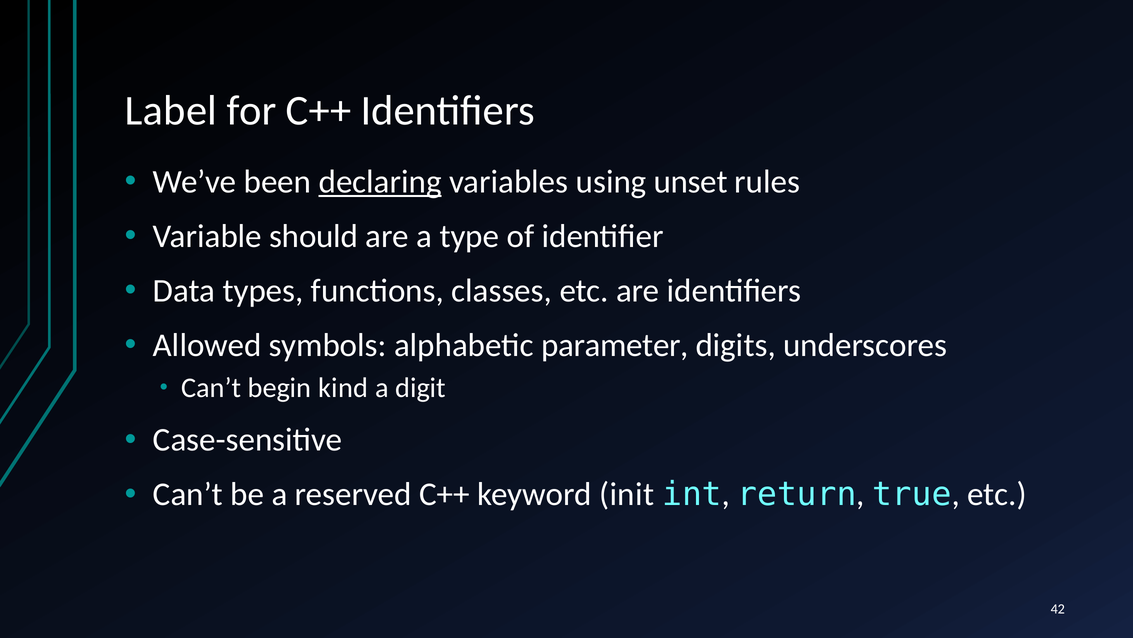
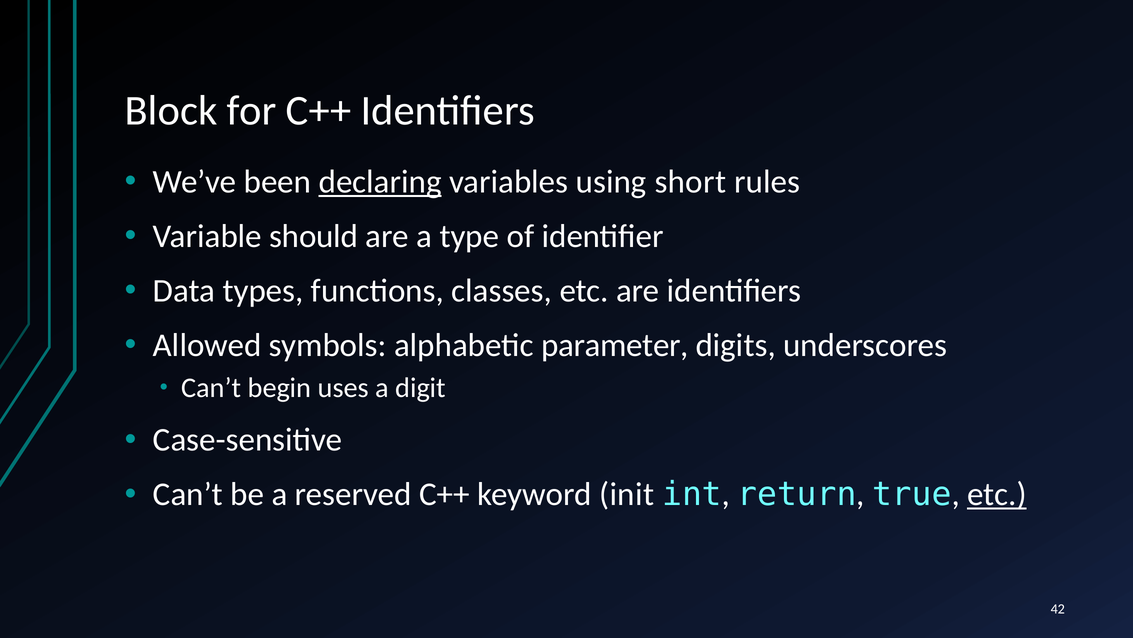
Label: Label -> Block (171, 110)
unset: unset -> short (690, 181)
kind: kind -> uses (343, 388)
etc underline: none -> present (997, 494)
